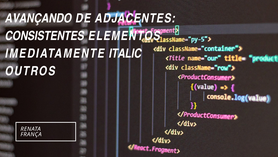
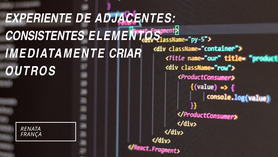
AVANÇANDO: AVANÇANDO -> EXPERIENTE (38, 18)
ITALIC: ITALIC -> CRIAR (125, 53)
